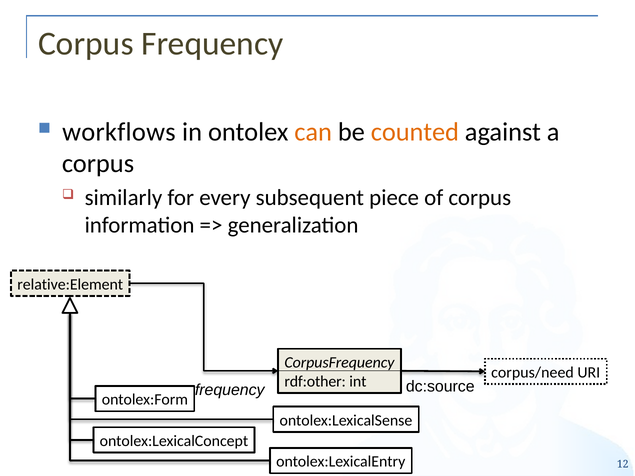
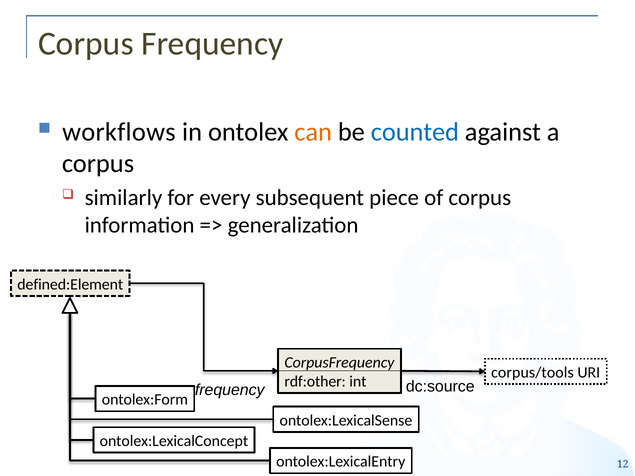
counted colour: orange -> blue (415, 132)
relative:Element: relative:Element -> defined:Element (70, 285)
corpus/need: corpus/need -> corpus/tools (532, 373)
